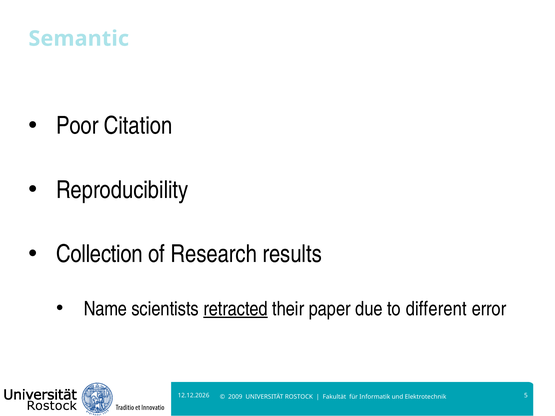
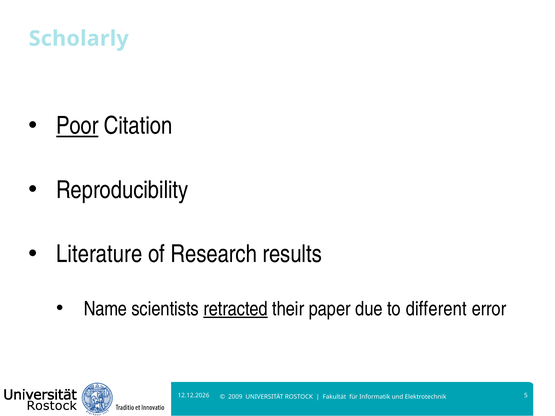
Semantic: Semantic -> Scholarly (79, 39)
Poor underline: none -> present (77, 126)
Collection: Collection -> Literature (99, 254)
